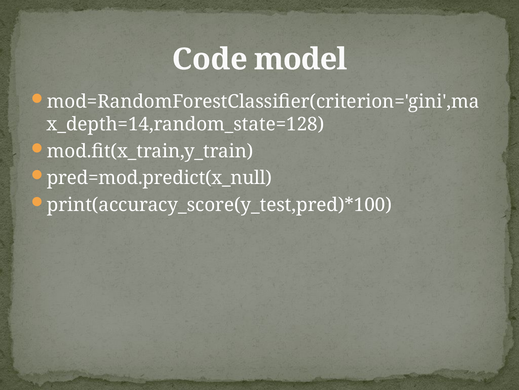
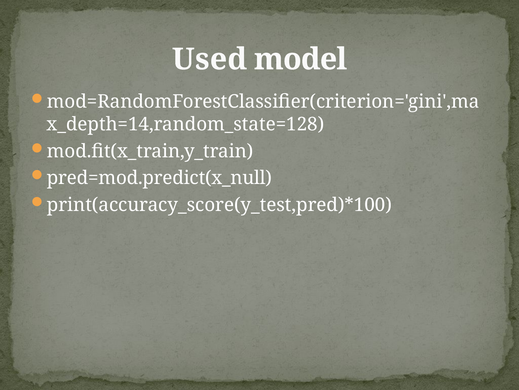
Code: Code -> Used (210, 59)
